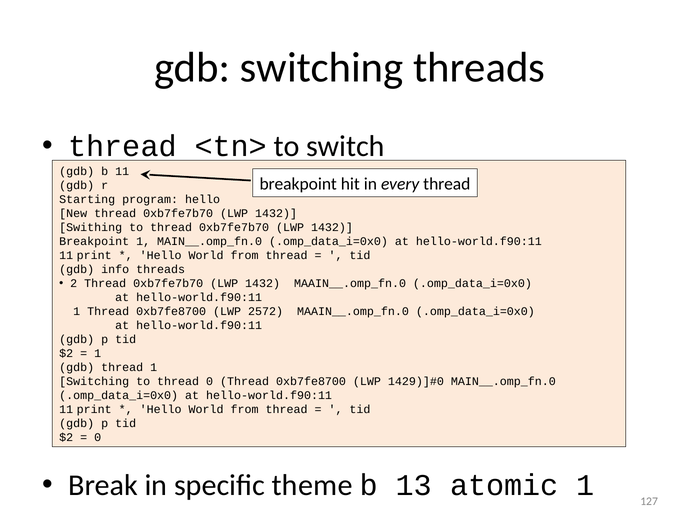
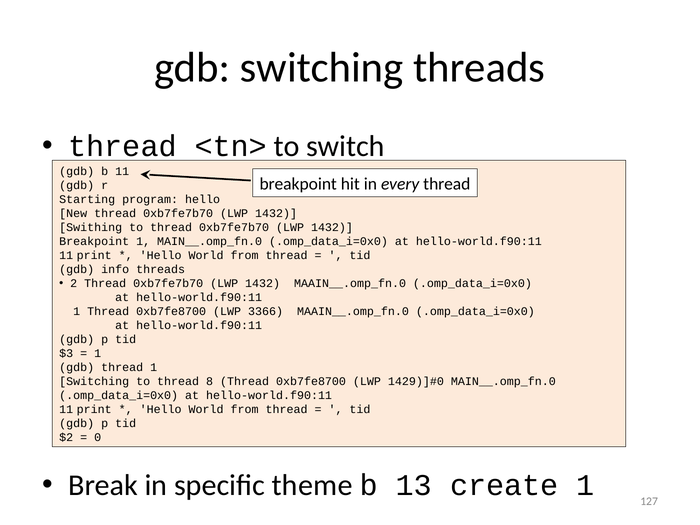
2572: 2572 -> 3366 (266, 311)
$2: $2 -> $3 (66, 353)
thread 0: 0 -> 8 (210, 381)
atomic: atomic -> create (504, 486)
